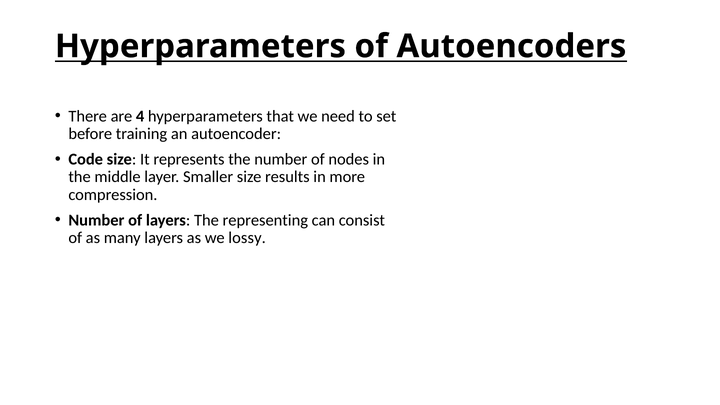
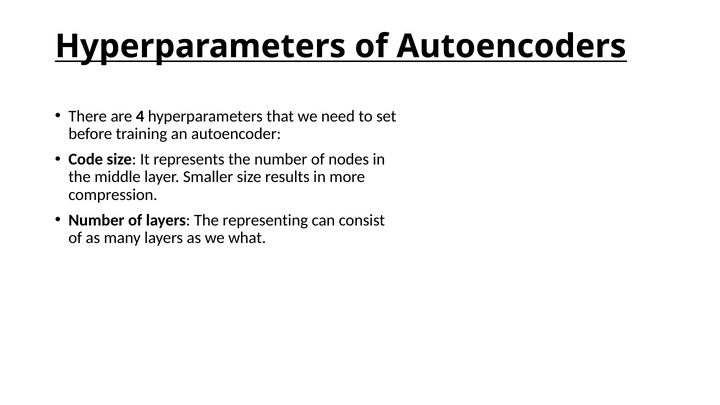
lossy: lossy -> what (247, 238)
